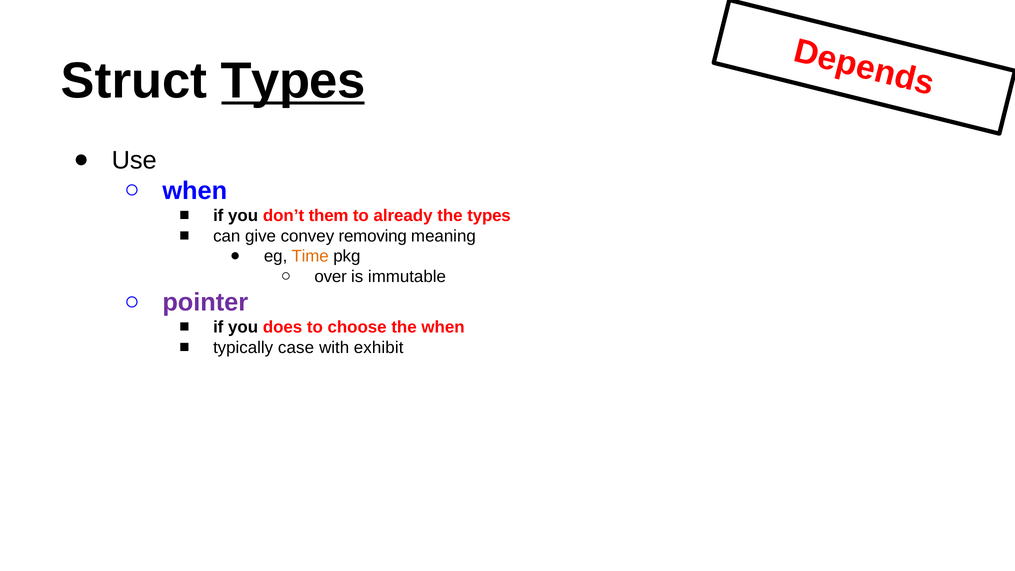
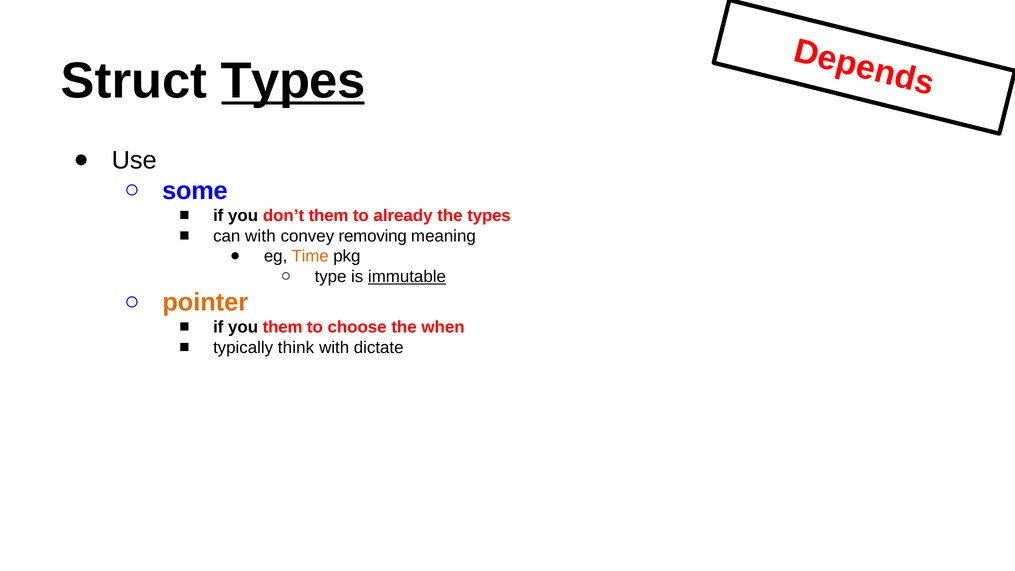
when: when -> some (195, 191)
can give: give -> with (260, 236)
over: over -> type (331, 277)
immutable underline: none -> present (407, 277)
pointer colour: purple -> orange (205, 302)
you does: does -> them (283, 327)
case: case -> think (296, 348)
exhibit: exhibit -> dictate (379, 348)
